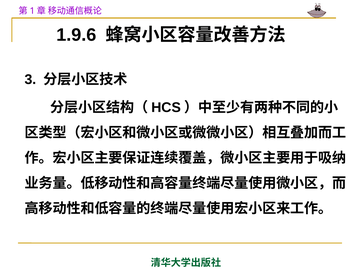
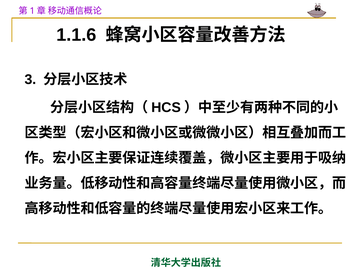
1.9.6: 1.9.6 -> 1.1.6 (76, 35)
